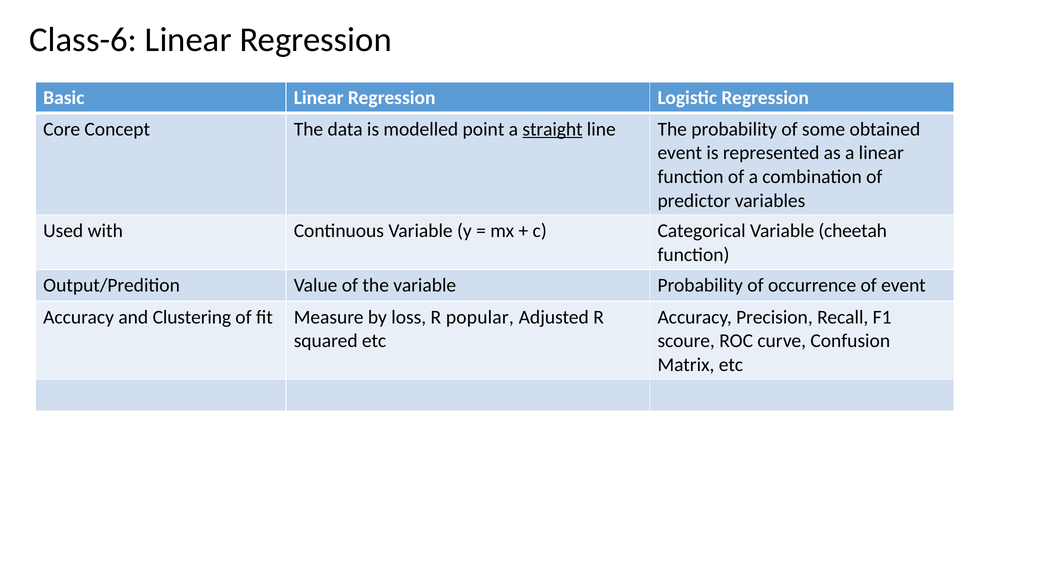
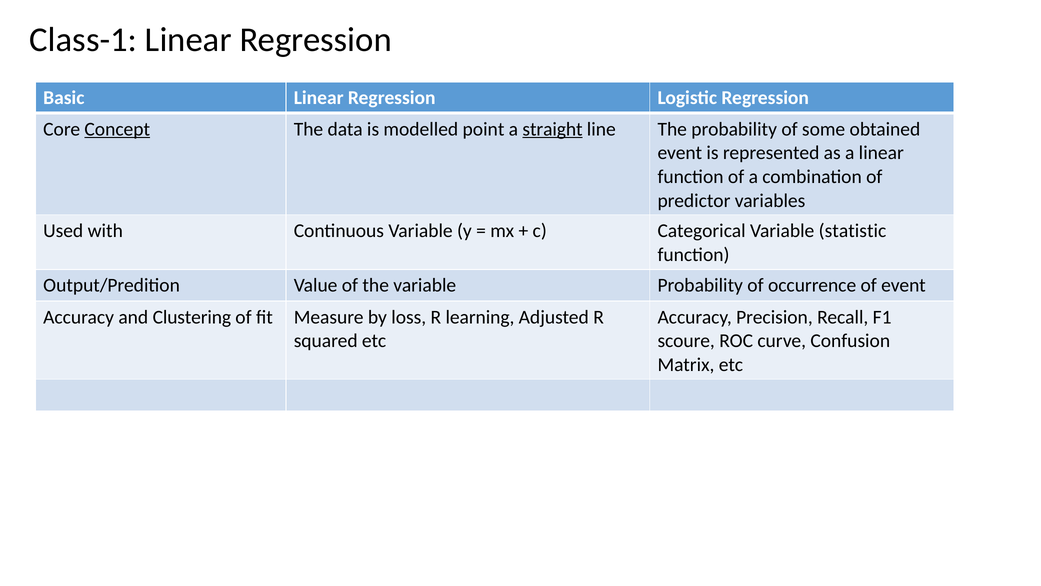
Class-6: Class-6 -> Class-1 (83, 40)
Concept underline: none -> present (117, 129)
cheetah: cheetah -> statistic (853, 231)
popular: popular -> learning (480, 317)
